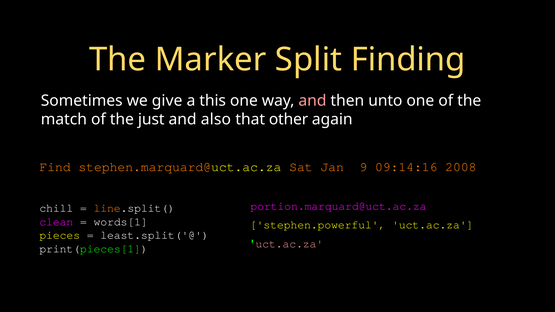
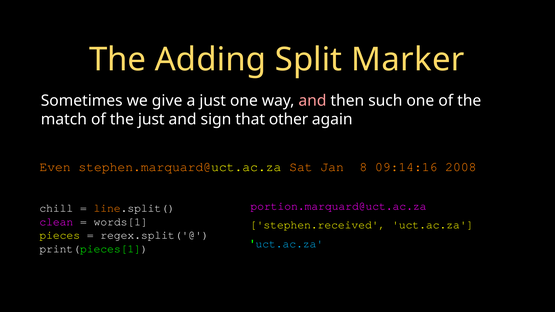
Marker: Marker -> Adding (211, 60)
Finding: Finding -> Marker (408, 60)
a this: this -> just (213, 101)
unto: unto -> such (385, 101)
also: also -> sign (216, 119)
Find: Find -> Even (55, 167)
9: 9 -> 8 (363, 167)
stephen.powerful: stephen.powerful -> stephen.received (318, 225)
least.split('@: least.split('@ -> regex.split('@ (155, 235)
uct.ac.za colour: pink -> light blue (289, 244)
